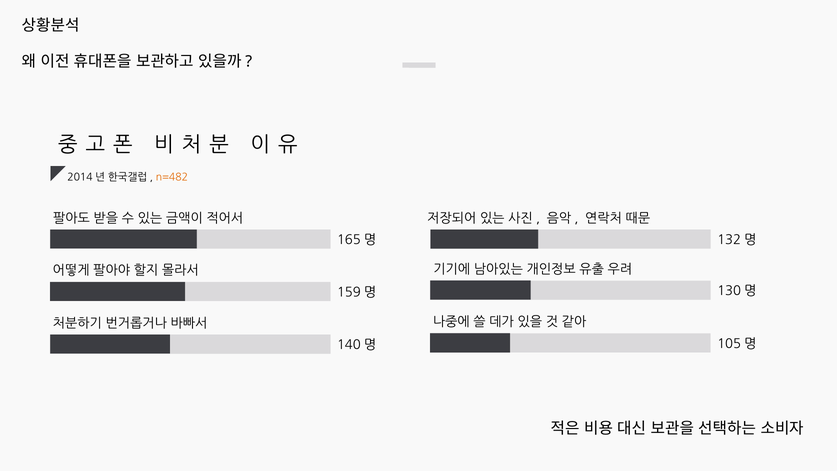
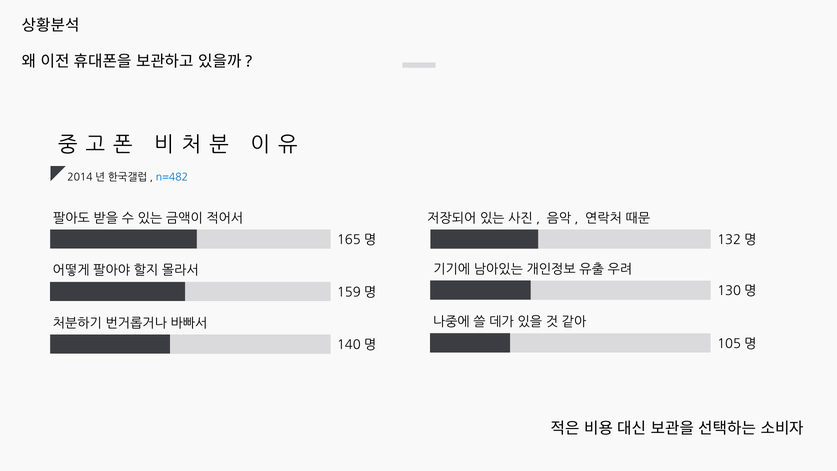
n=482 colour: orange -> blue (172, 177)
